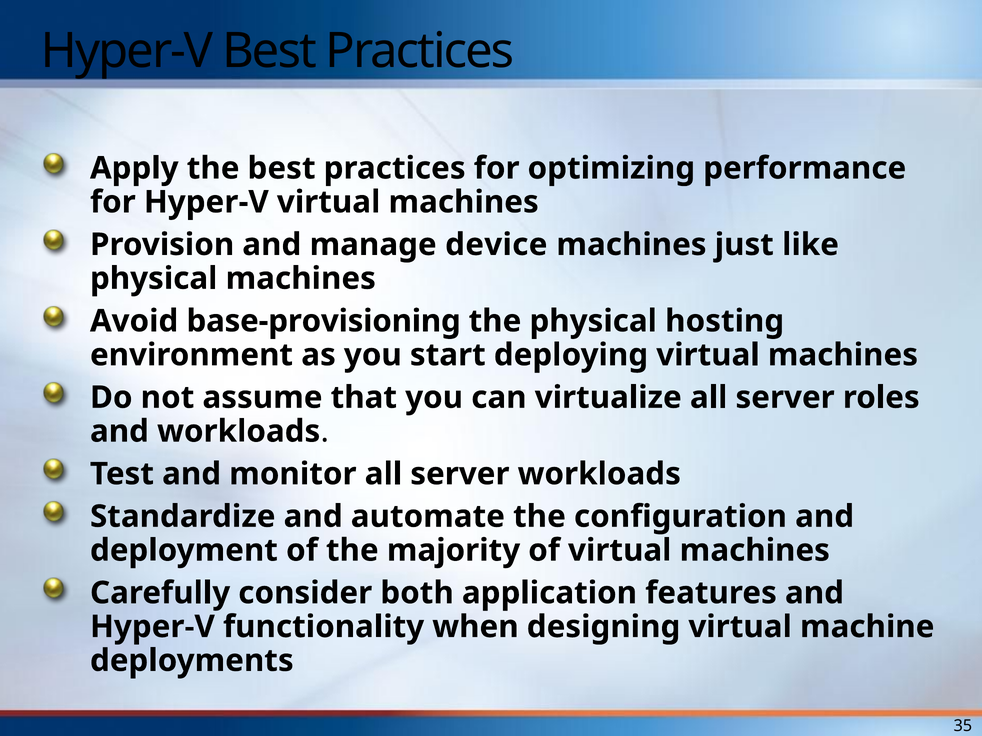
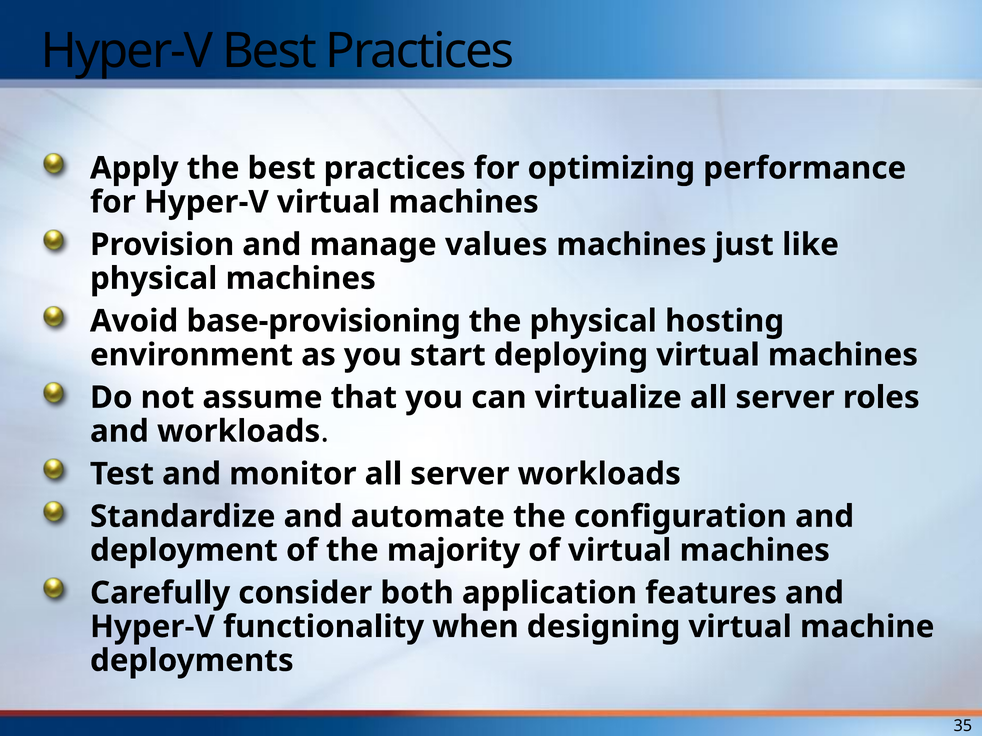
device: device -> values (496, 245)
